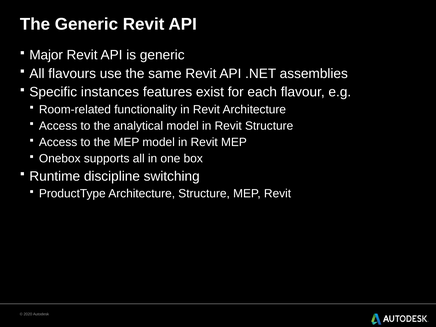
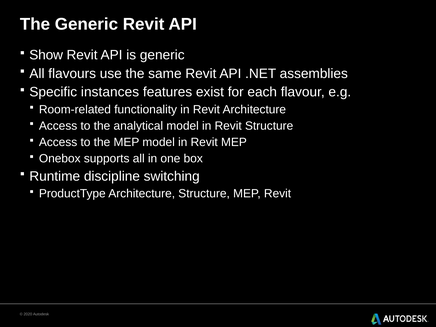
Major: Major -> Show (46, 55)
